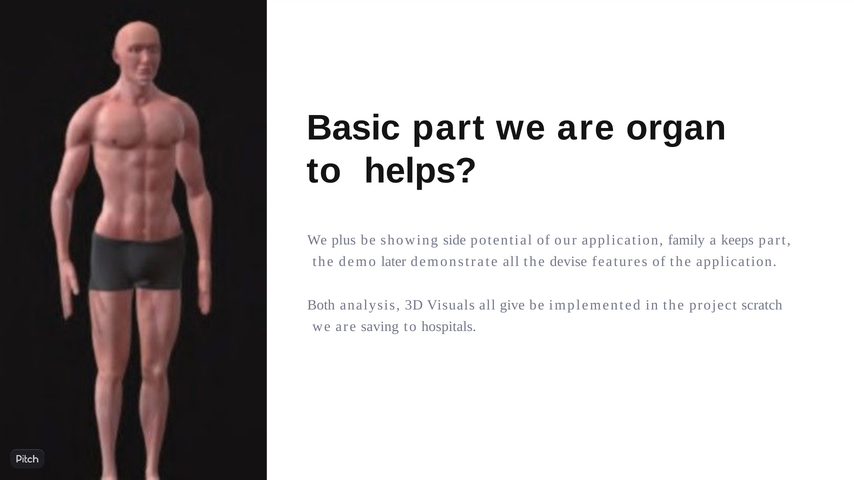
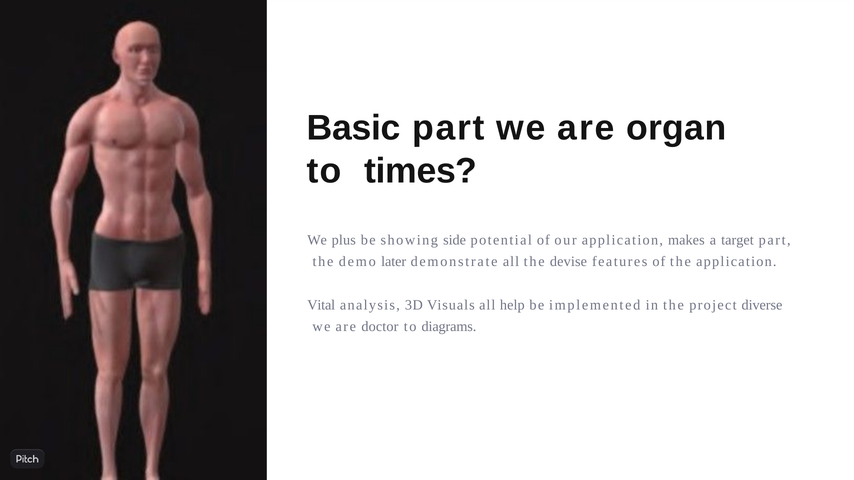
helps: helps -> times (421, 171)
family: family -> makes (686, 240)
keeps: keeps -> target (737, 240)
Both: Both -> Vital (321, 305)
give: give -> help (512, 305)
scratch: scratch -> diverse (762, 305)
saving: saving -> doctor (380, 327)
hospitals: hospitals -> diagrams (449, 327)
